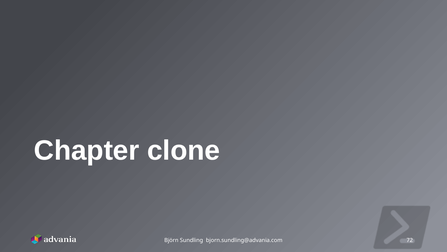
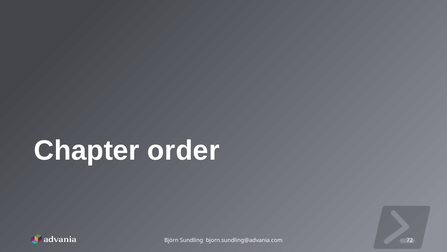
clone: clone -> order (183, 150)
